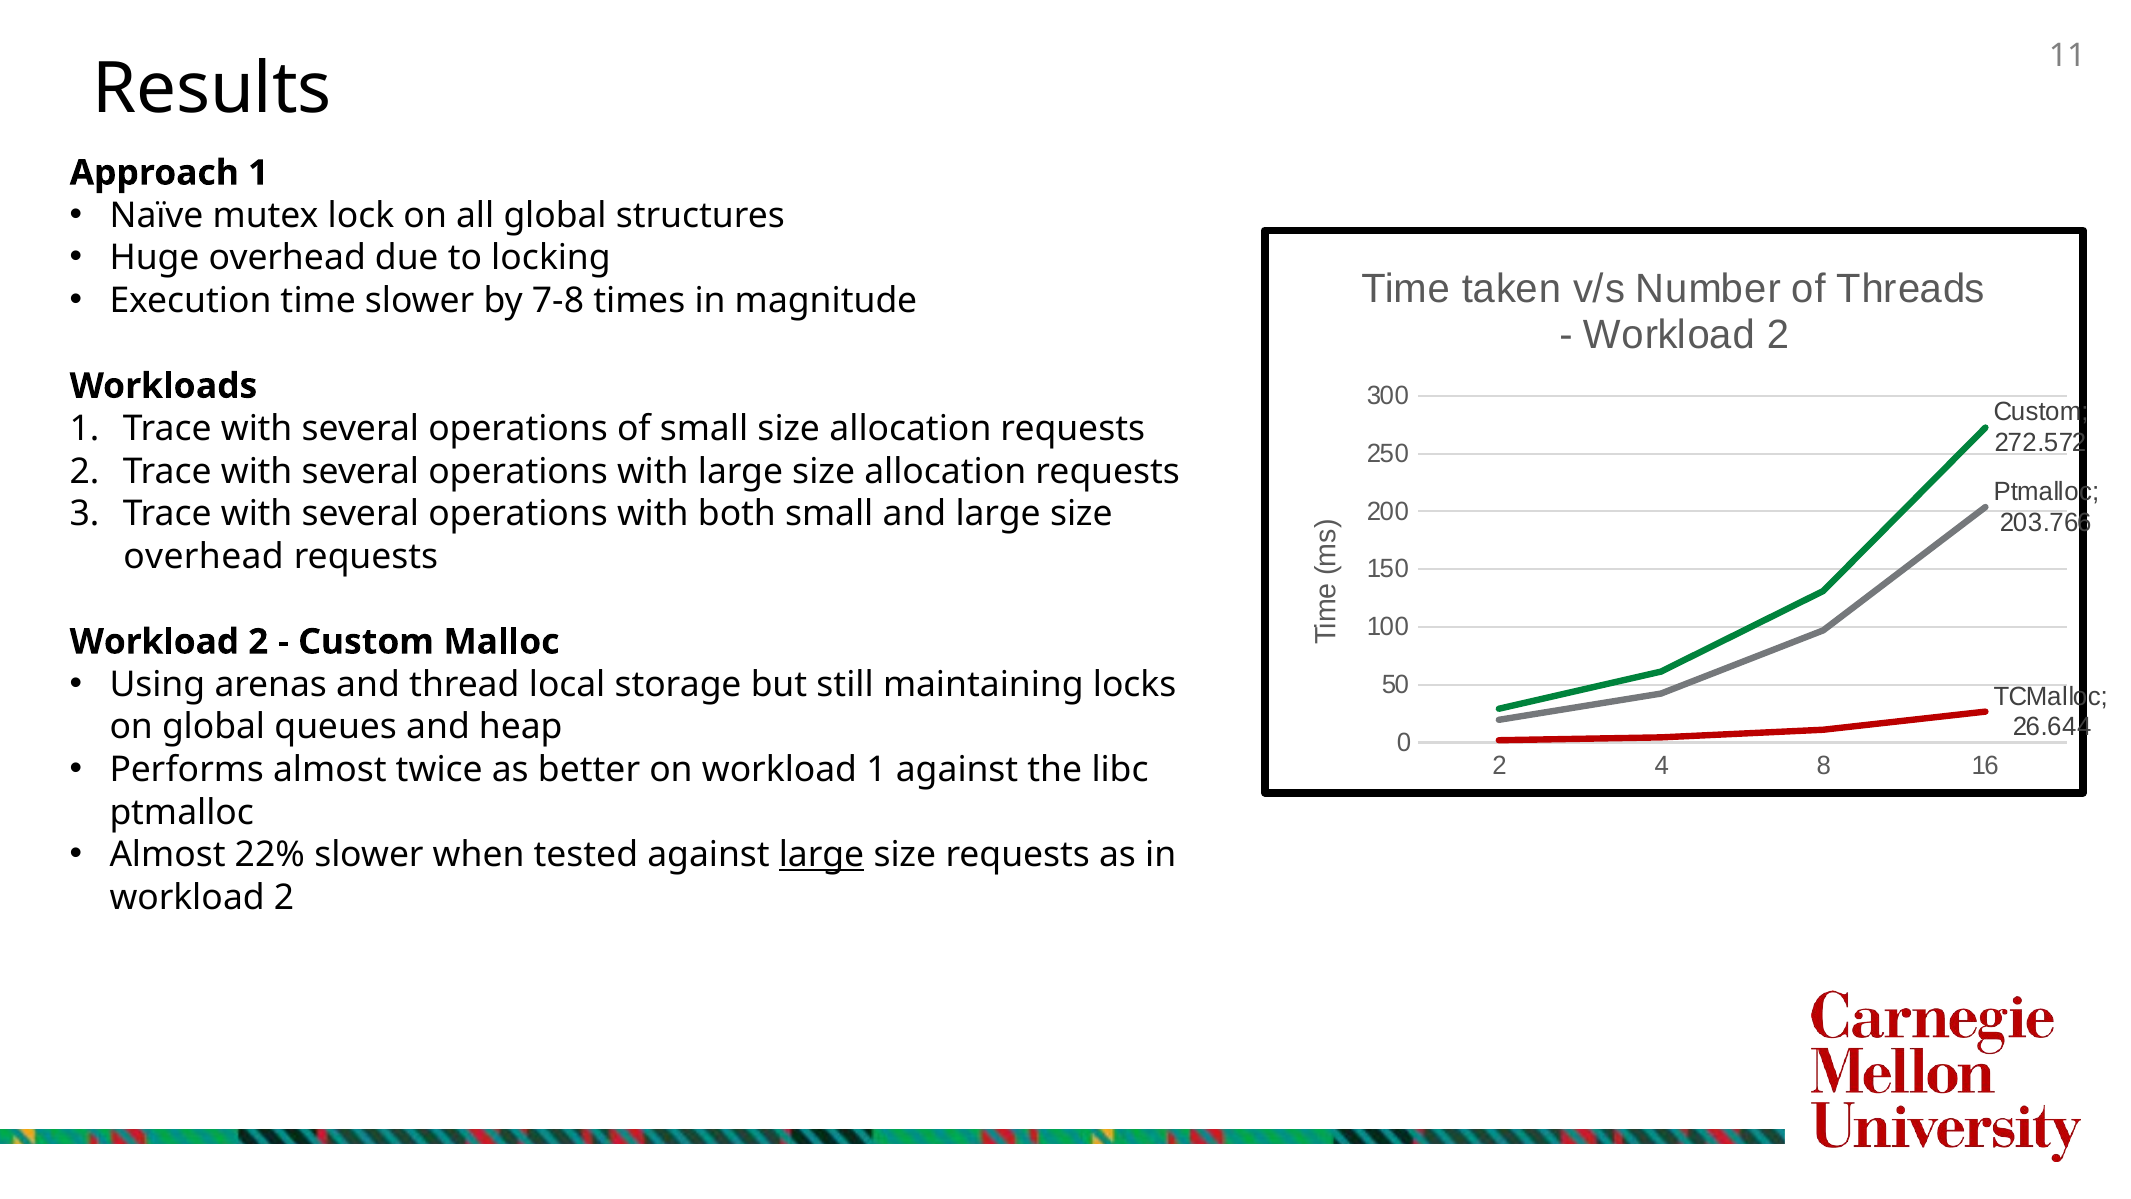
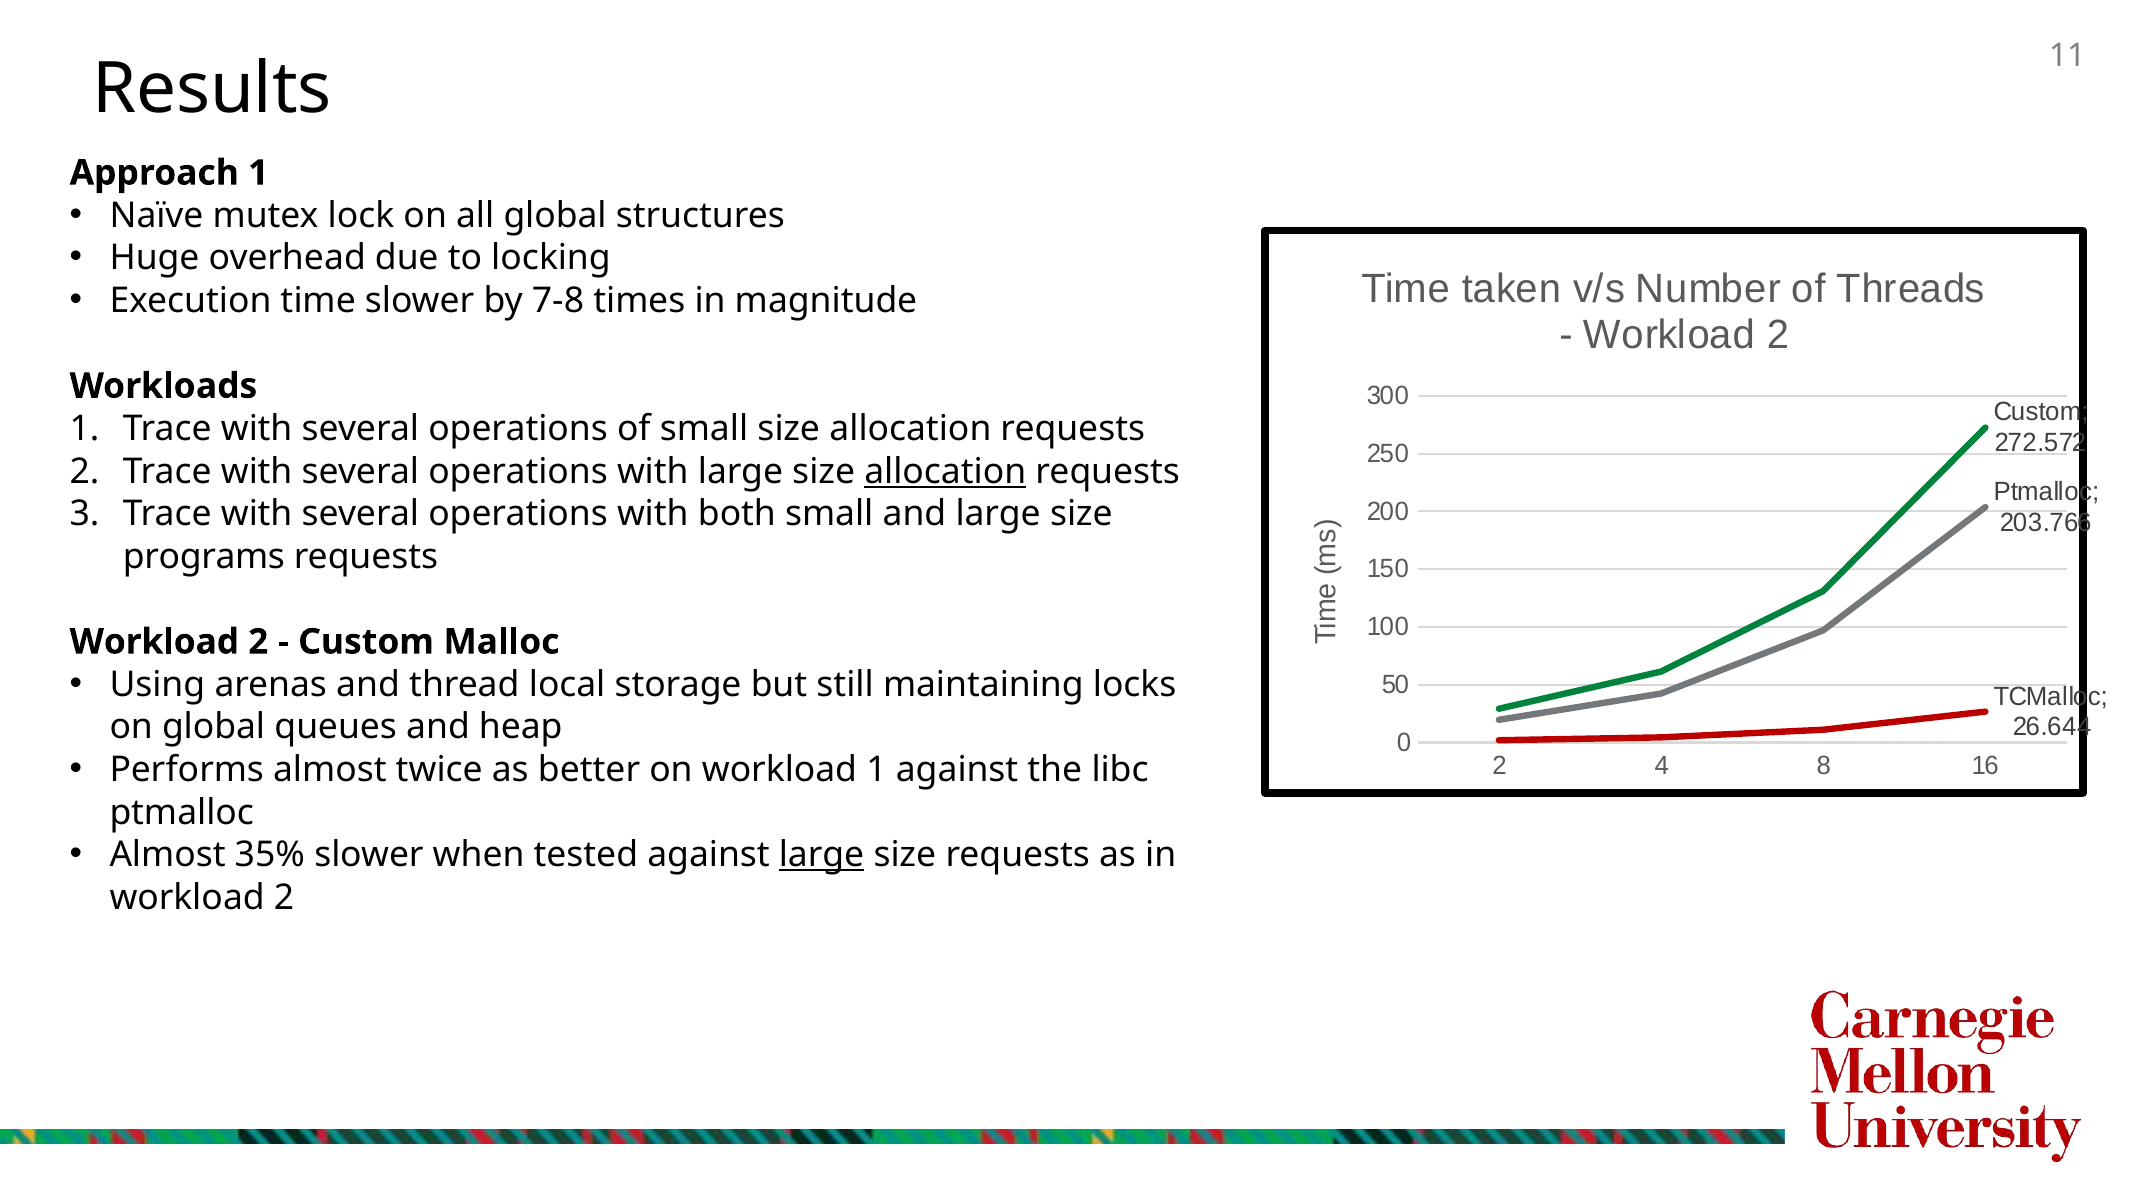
allocation underline: none -> present (945, 471)
overhead: overhead -> programs (204, 556)
22%: 22% -> 35% (270, 855)
